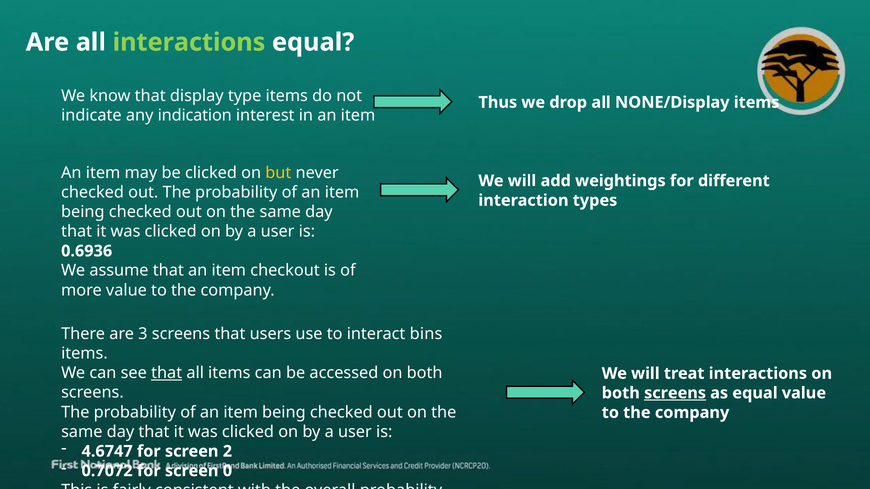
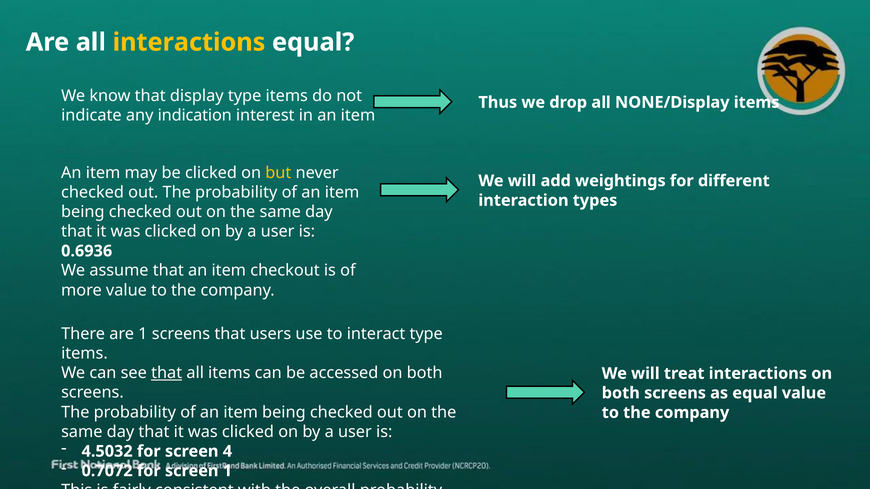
interactions colour: light green -> yellow (189, 42)
are 3: 3 -> 1 (143, 334)
interact bins: bins -> type (426, 334)
screens underline: present -> none (675, 393)
4.6747: 4.6747 -> 4.5032 (107, 452)
2: 2 -> 4 (227, 452)
screen 0: 0 -> 1 (227, 471)
